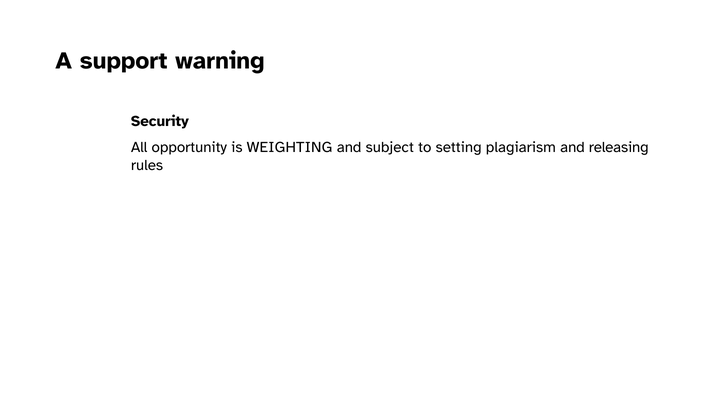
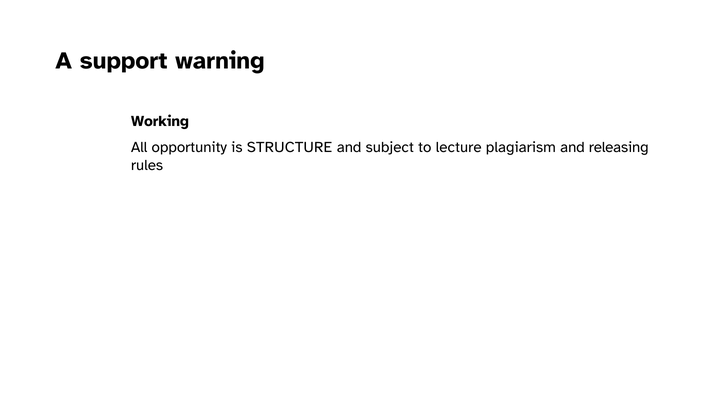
Security: Security -> Working (160, 122)
WEIGHTING: WEIGHTING -> STRUCTURE (290, 147)
setting: setting -> lecture (459, 147)
